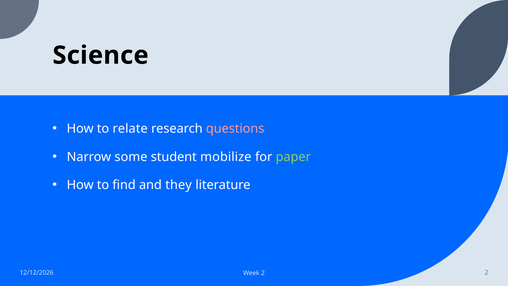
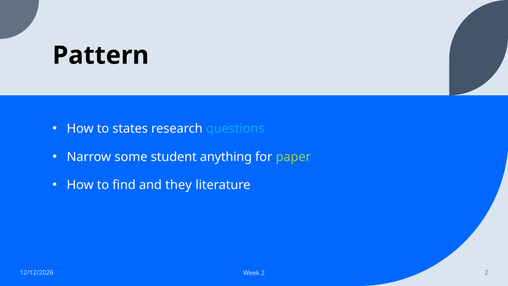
Science: Science -> Pattern (101, 55)
relate: relate -> states (130, 129)
questions colour: pink -> light blue (235, 129)
mobilize: mobilize -> anything (226, 157)
